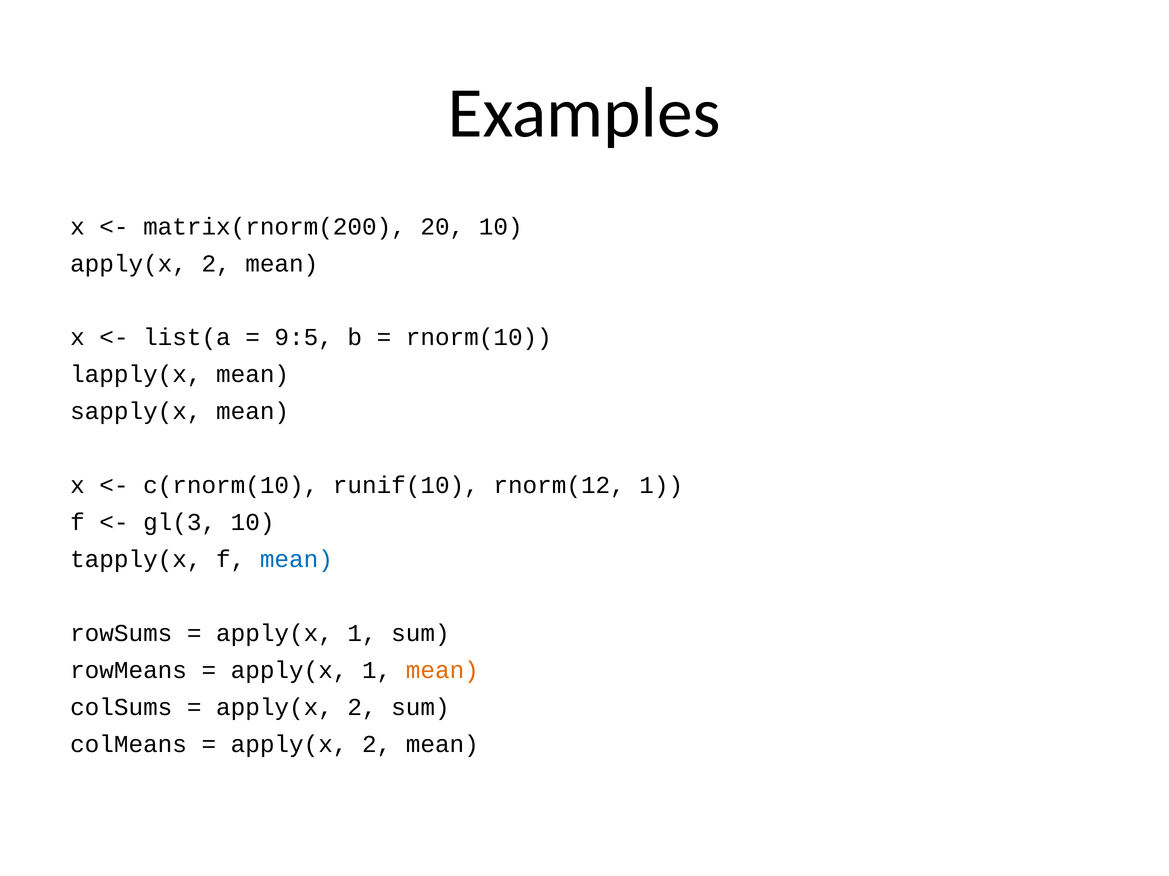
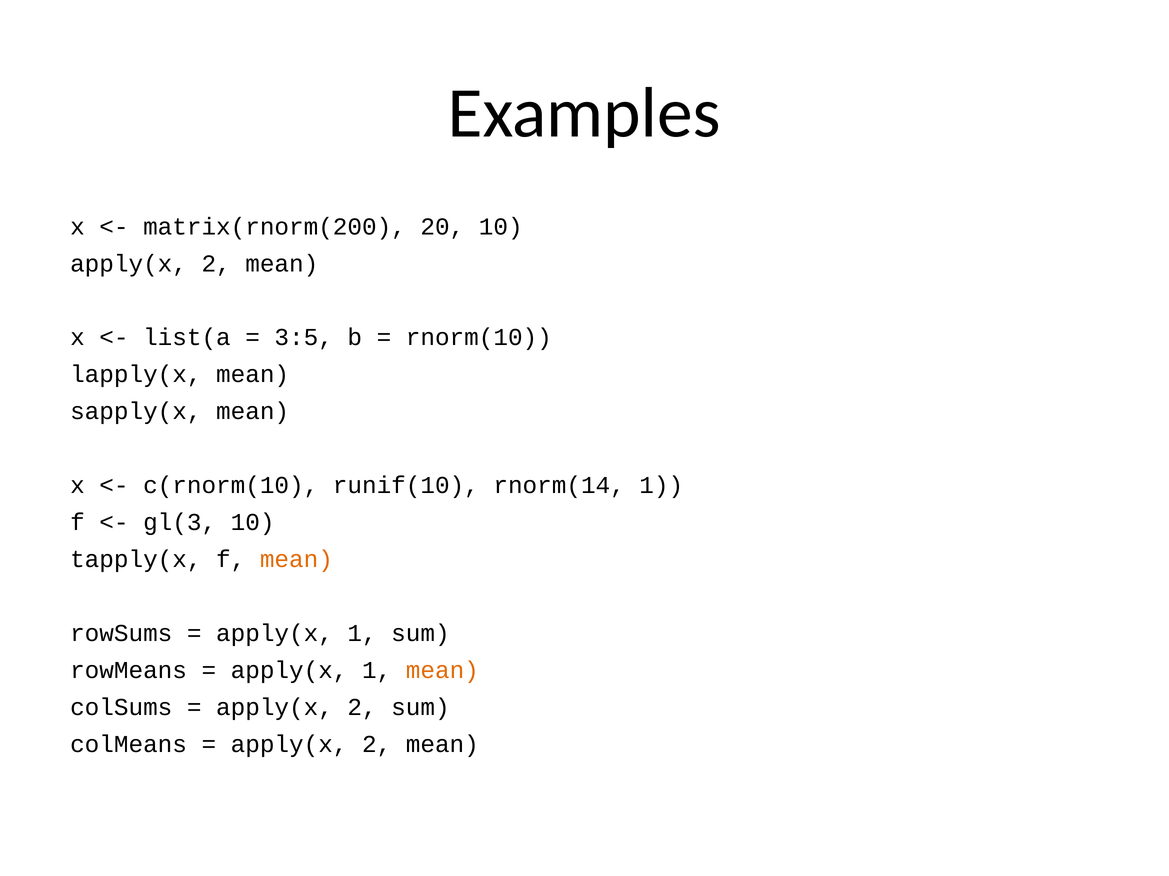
9:5: 9:5 -> 3:5 (304, 338)
rnorm(12: rnorm(12 -> rnorm(14 (559, 486)
mean colour: blue -> orange (296, 560)
